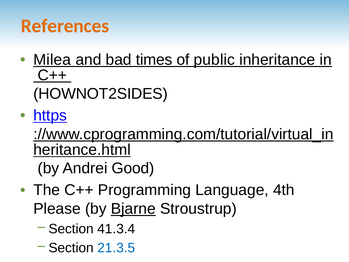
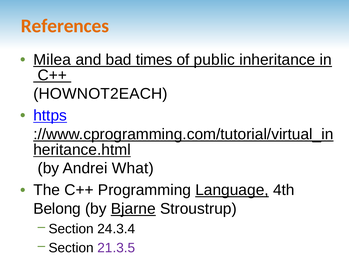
HOWNOT2SIDES: HOWNOT2SIDES -> HOWNOT2EACH (100, 94)
Good: Good -> What (133, 168)
Language underline: none -> present (232, 190)
Please: Please -> Belong (57, 209)
41.3.4: 41.3.4 -> 24.3.4 (116, 229)
21.3.5 colour: blue -> purple (116, 248)
